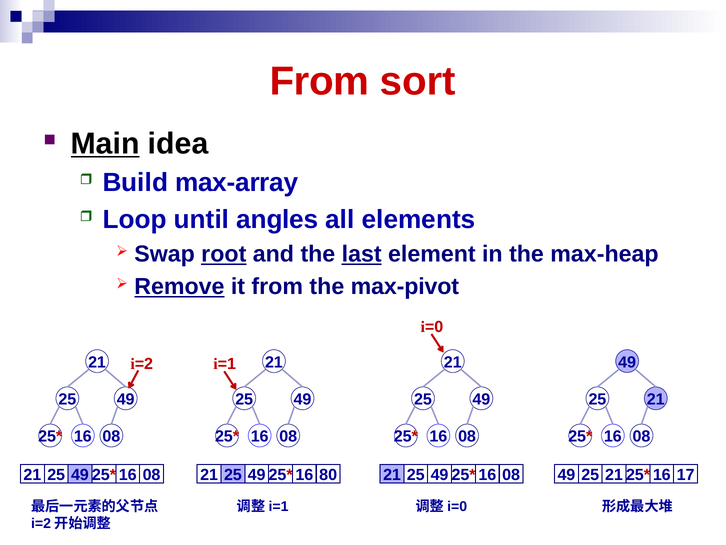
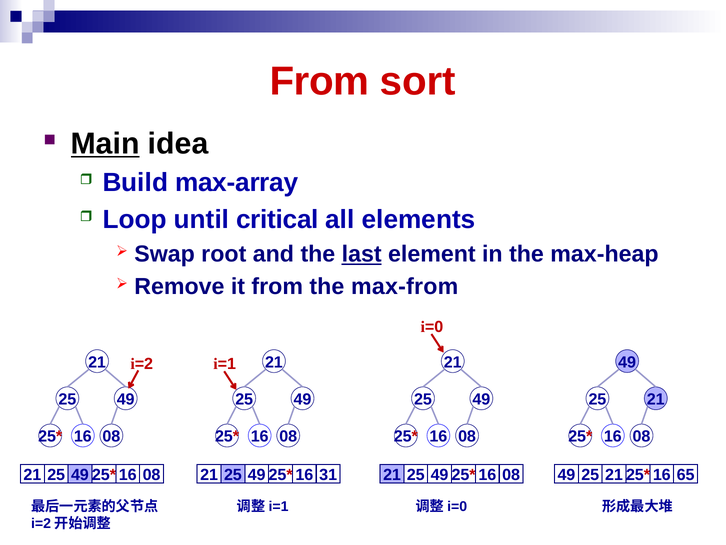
angles: angles -> critical (277, 220)
root underline: present -> none (224, 254)
Remove underline: present -> none (179, 287)
max-pivot: max-pivot -> max-from (405, 287)
80: 80 -> 31 (328, 474)
17: 17 -> 65 (686, 474)
